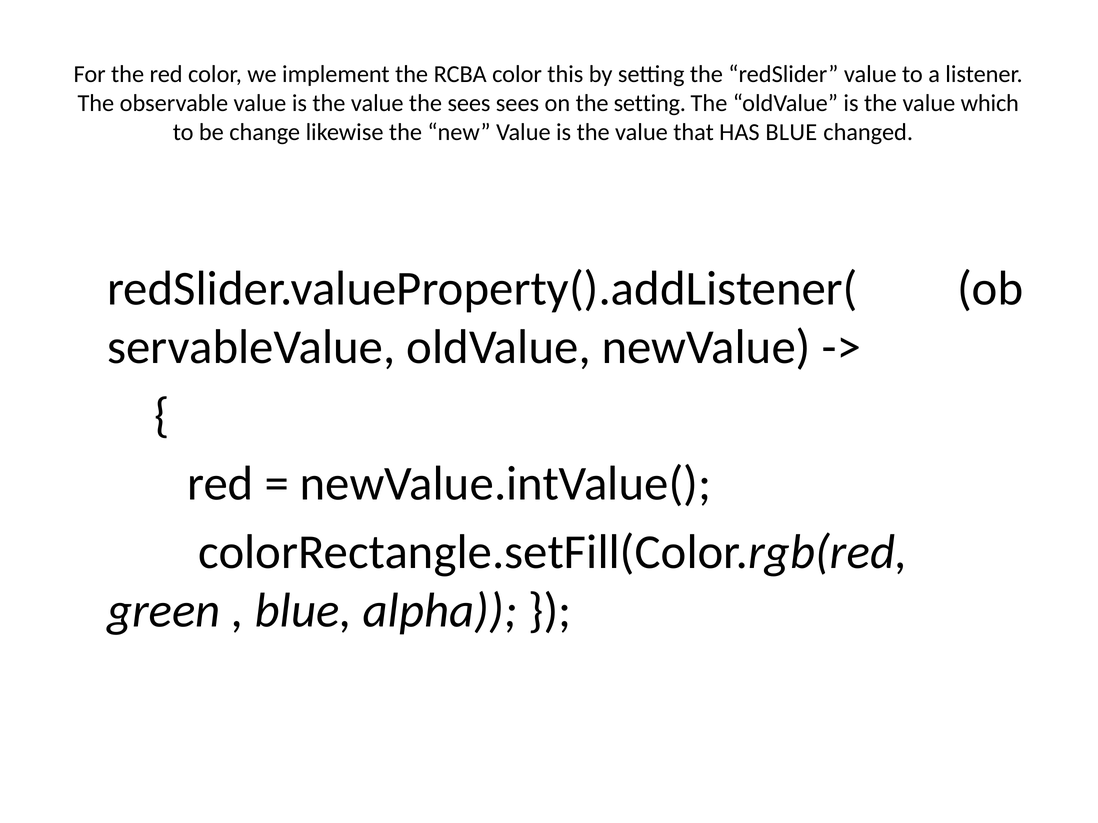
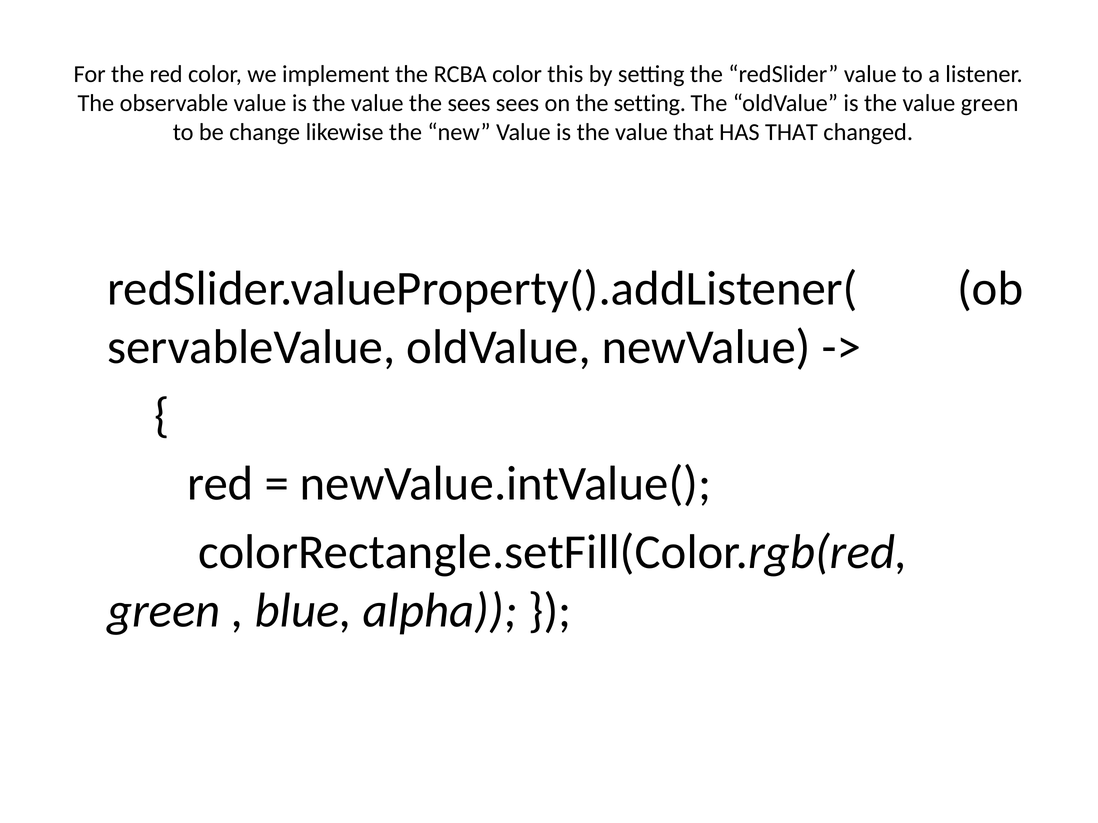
value which: which -> green (990, 103)
HAS BLUE: BLUE -> THAT (791, 132)
